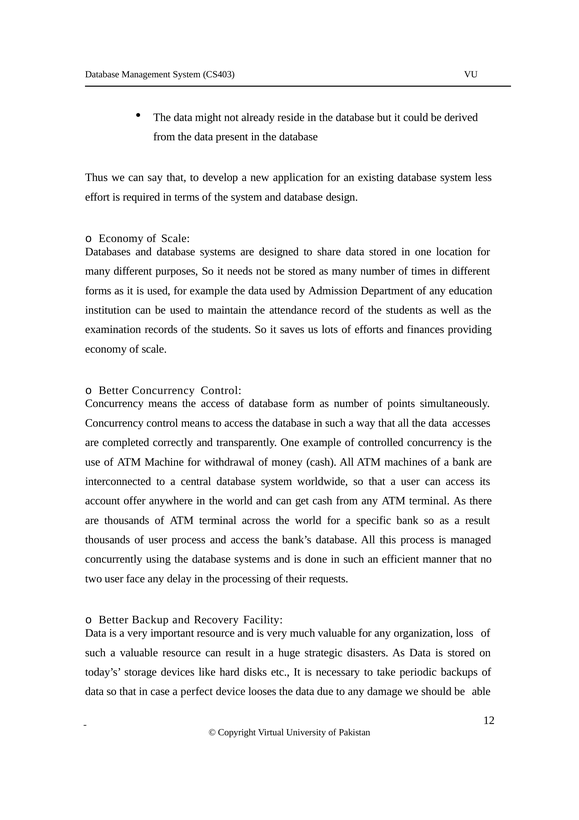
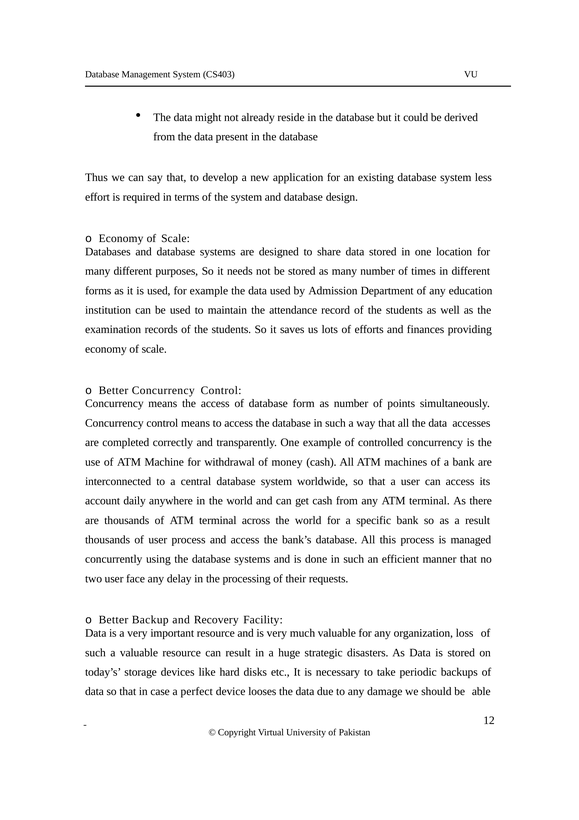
offer: offer -> daily (135, 500)
